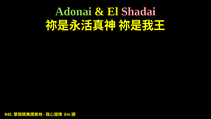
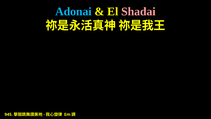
Adonai colour: light green -> light blue (73, 12)
